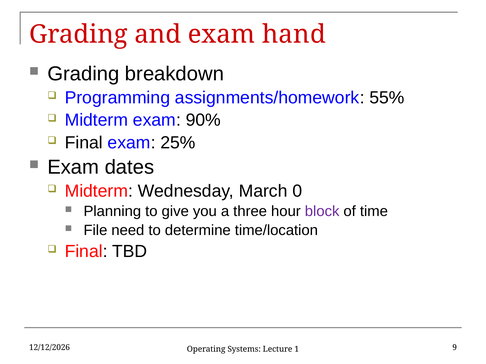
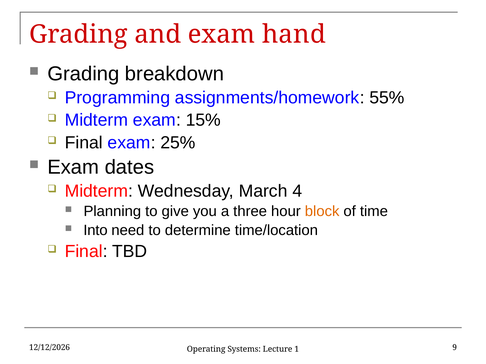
90%: 90% -> 15% (203, 120)
0: 0 -> 4 (297, 191)
block colour: purple -> orange (322, 212)
File: File -> Into (95, 231)
